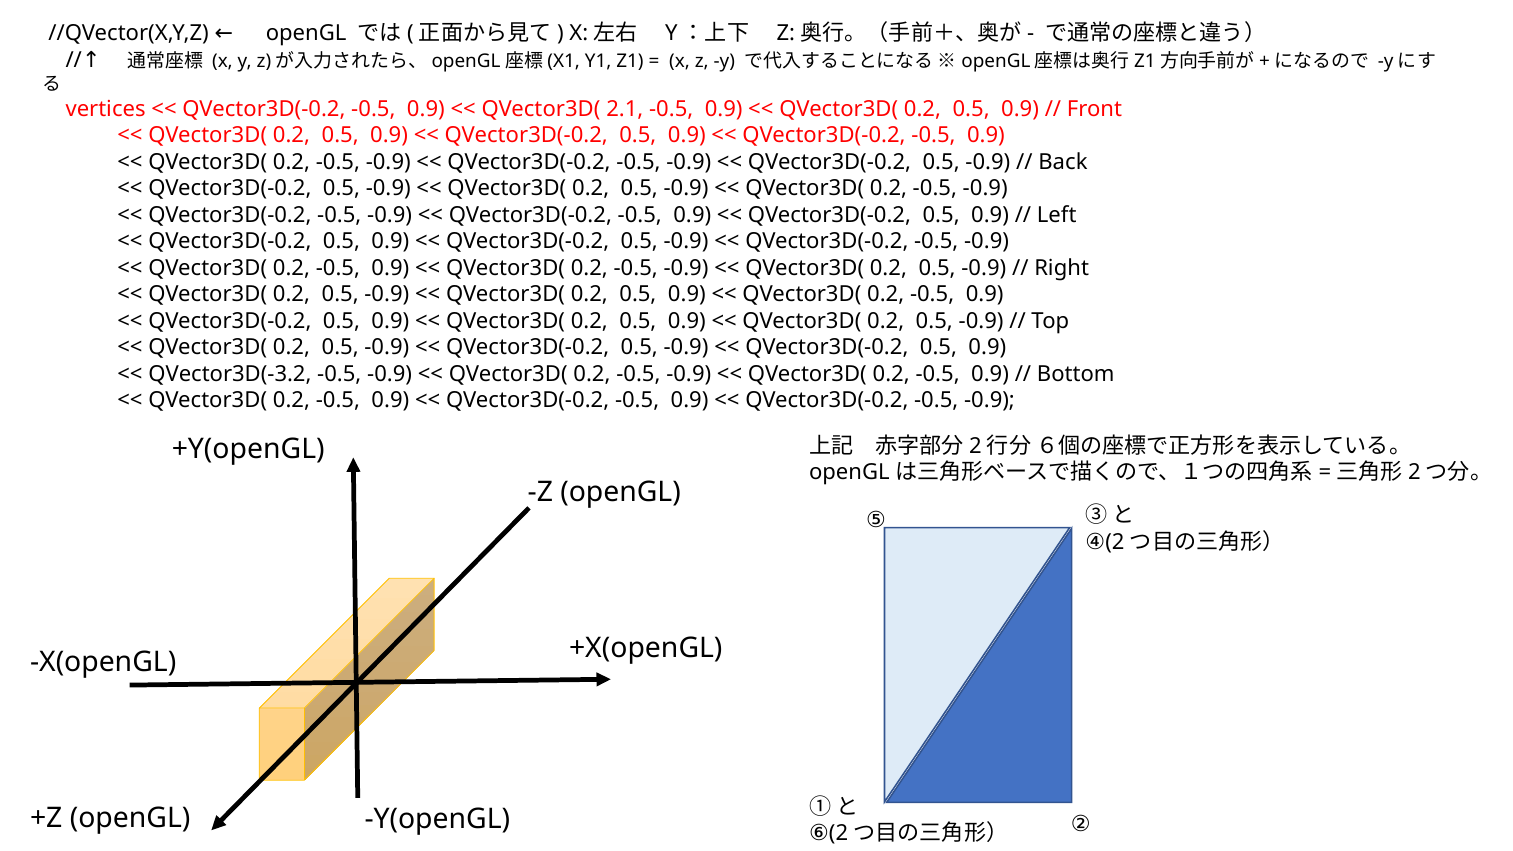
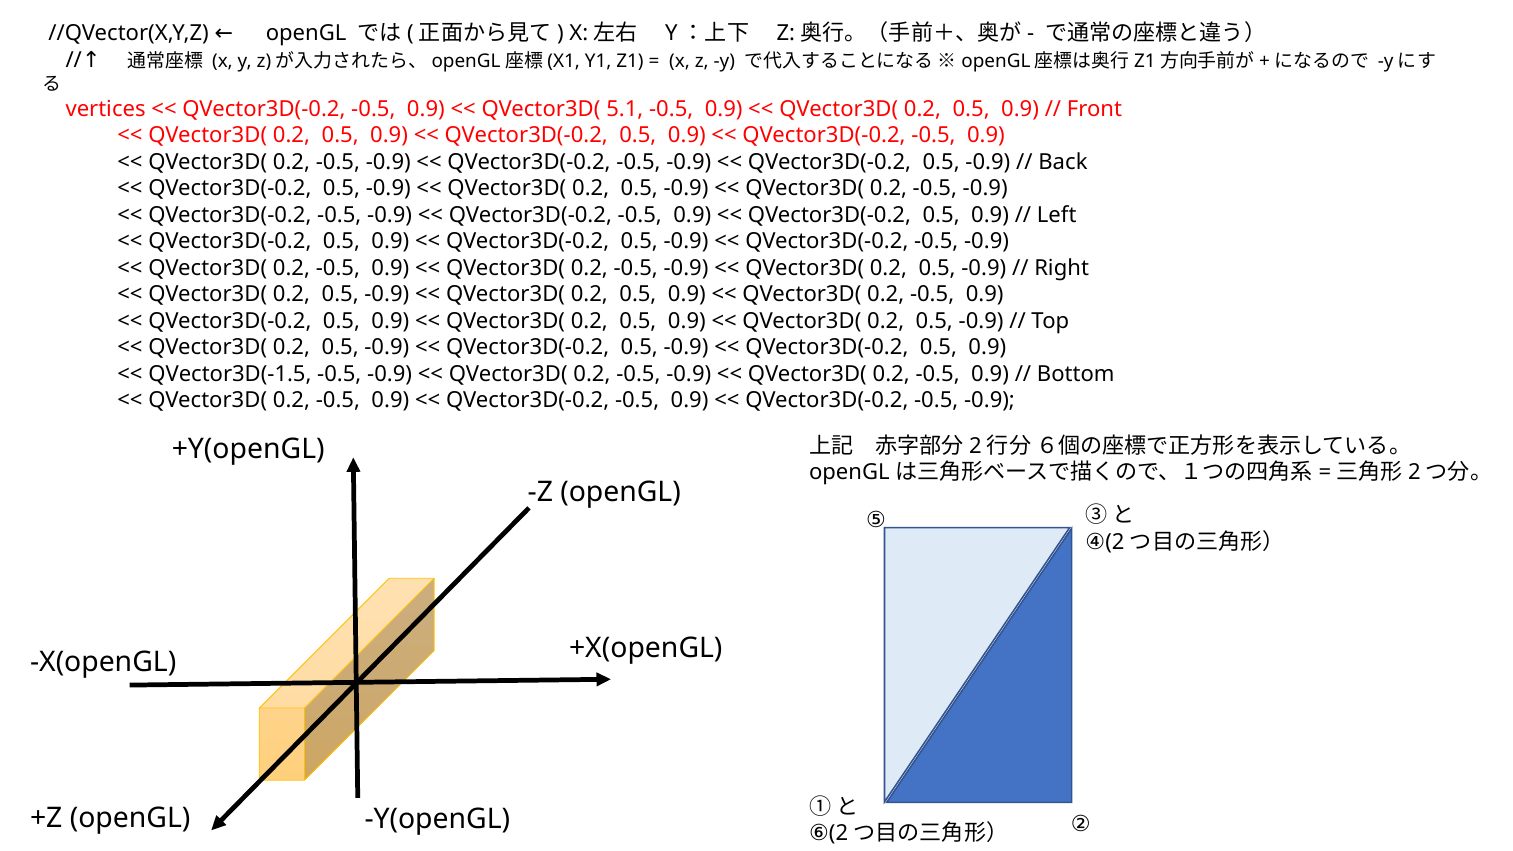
2.1: 2.1 -> 5.1 (625, 109)
QVector3D(-3.2: QVector3D(-3.2 -> QVector3D(-1.5 (230, 374)
